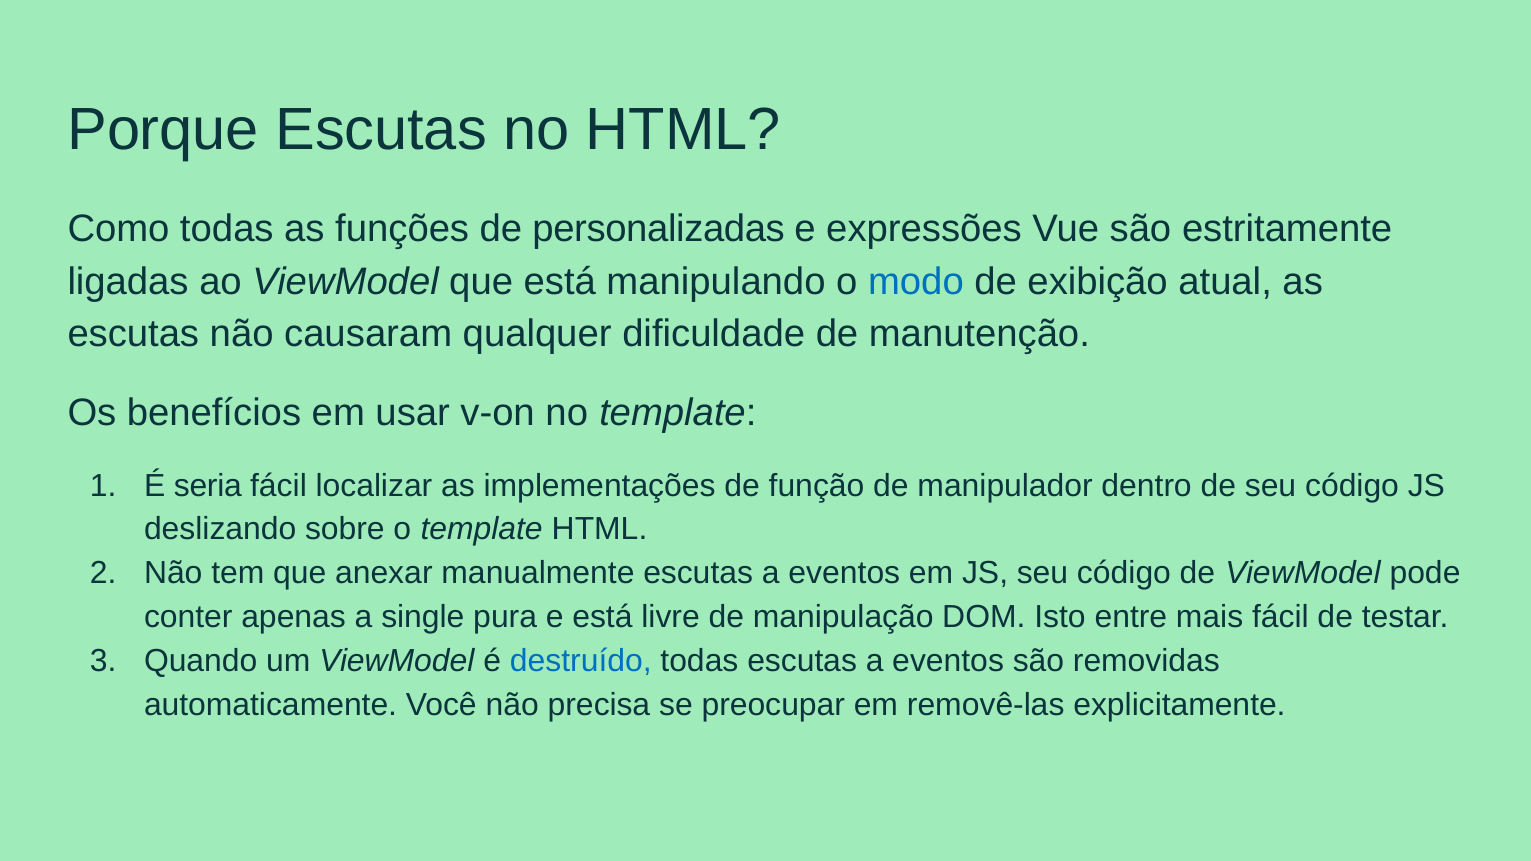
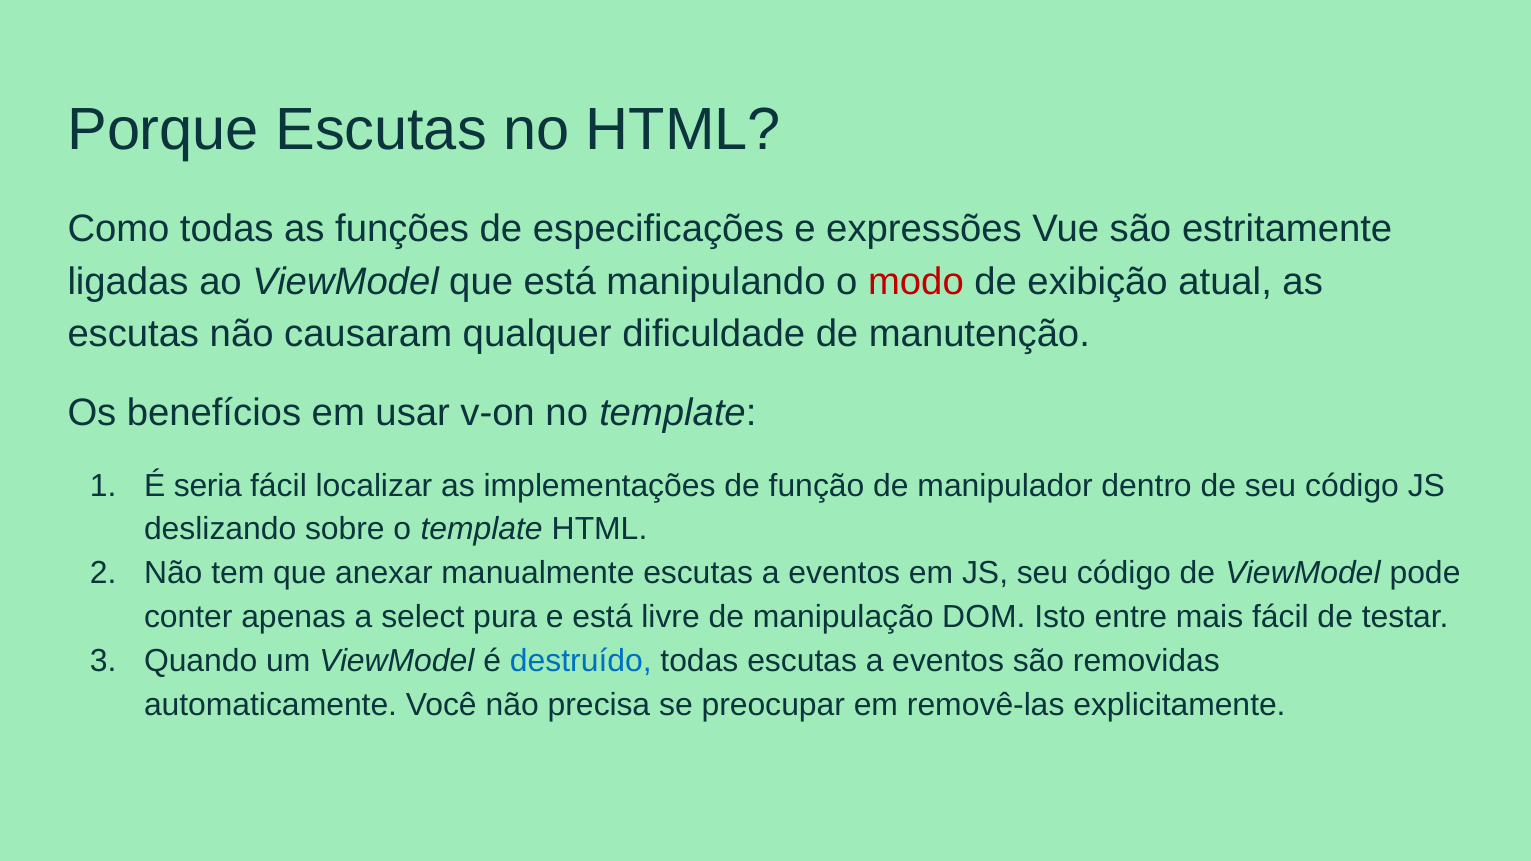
personalizadas: personalizadas -> especificações (658, 229)
modo colour: blue -> red (916, 282)
single: single -> select (423, 618)
